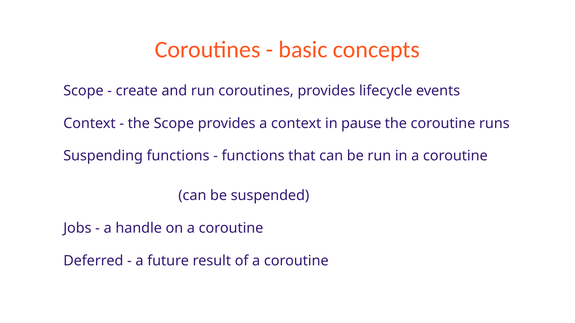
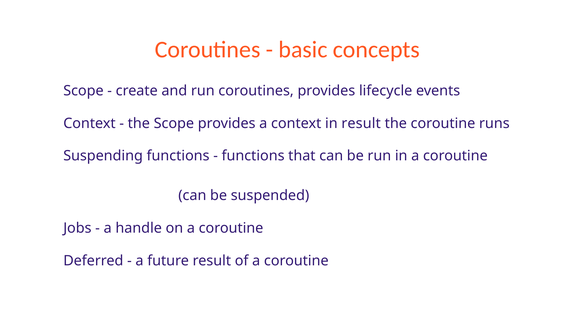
in pause: pause -> result (361, 124)
